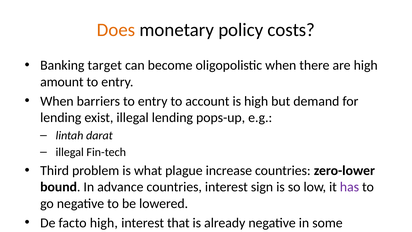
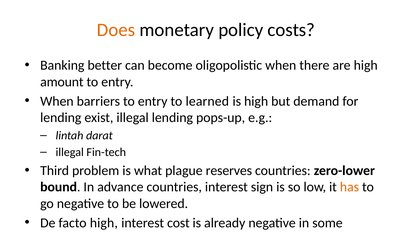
target: target -> better (105, 65)
account: account -> learned (207, 101)
increase: increase -> reserves (229, 170)
has colour: purple -> orange (349, 187)
that: that -> cost (178, 223)
